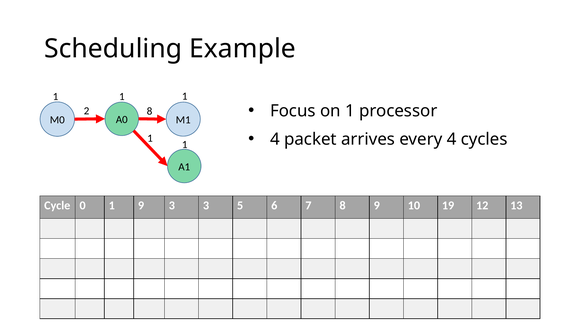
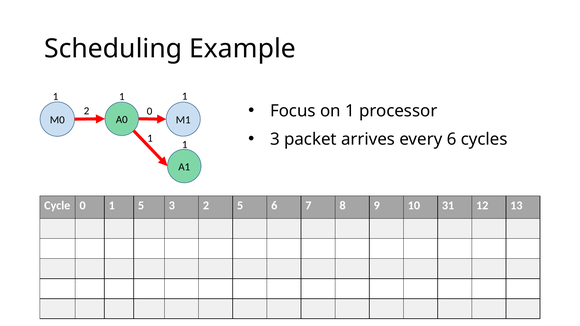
2 8: 8 -> 0 (150, 111)
4: 4 -> 3 (275, 139)
every 4: 4 -> 6 (452, 139)
1 9: 9 -> 5 (141, 206)
3 3: 3 -> 2 (206, 206)
10 19: 19 -> 31 (448, 206)
